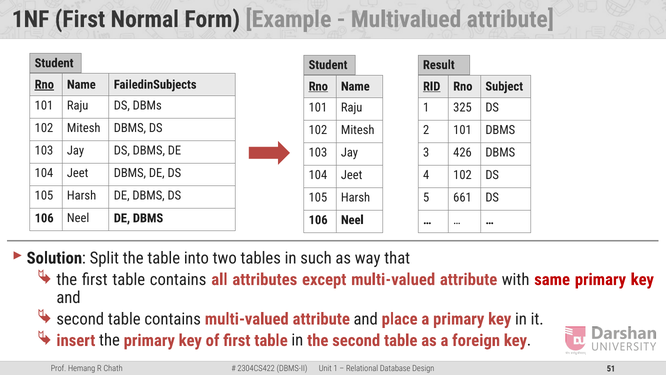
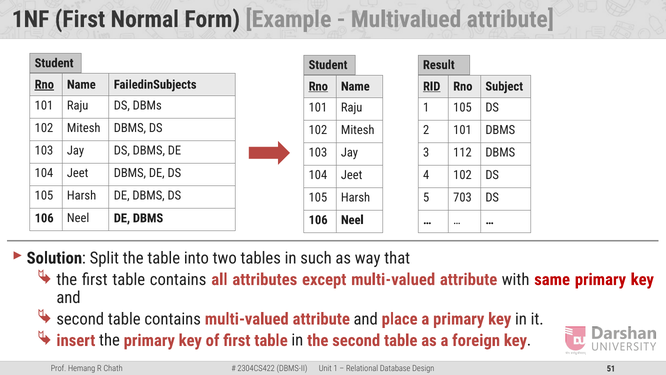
1 325: 325 -> 105 (462, 107)
426: 426 -> 112 (462, 152)
661: 661 -> 703 (462, 197)
